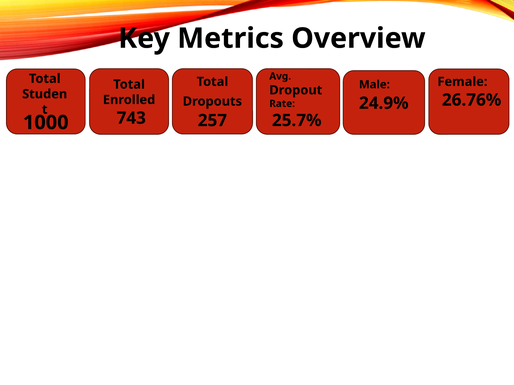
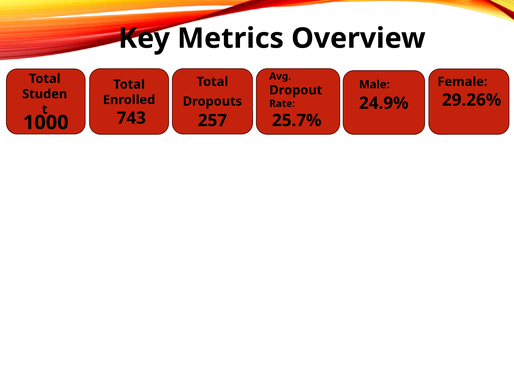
26.76%: 26.76% -> 29.26% (472, 100)
